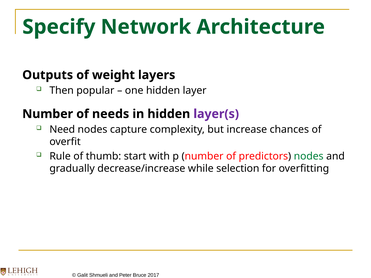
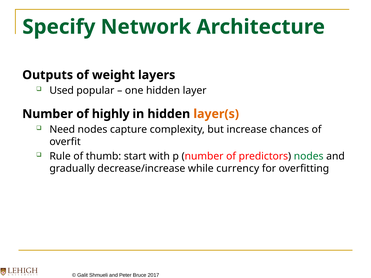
Then: Then -> Used (62, 91)
needs: needs -> highly (111, 114)
layer(s colour: purple -> orange (216, 114)
selection: selection -> currency (238, 169)
